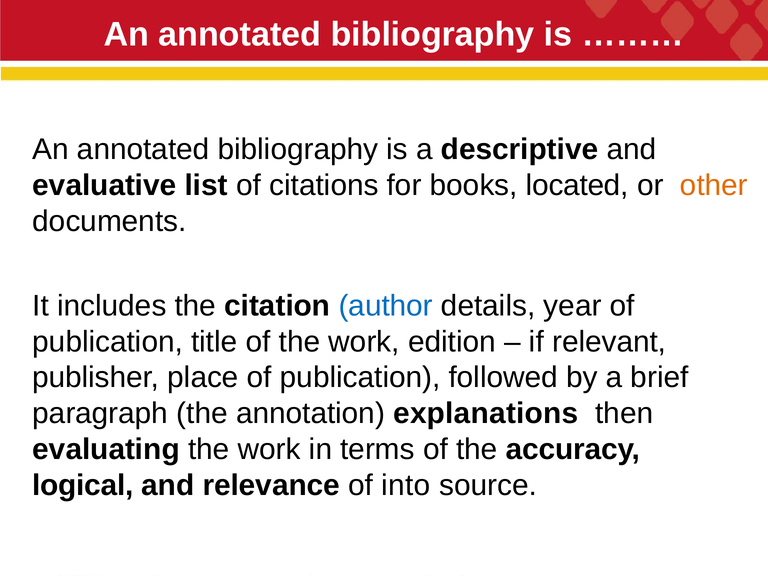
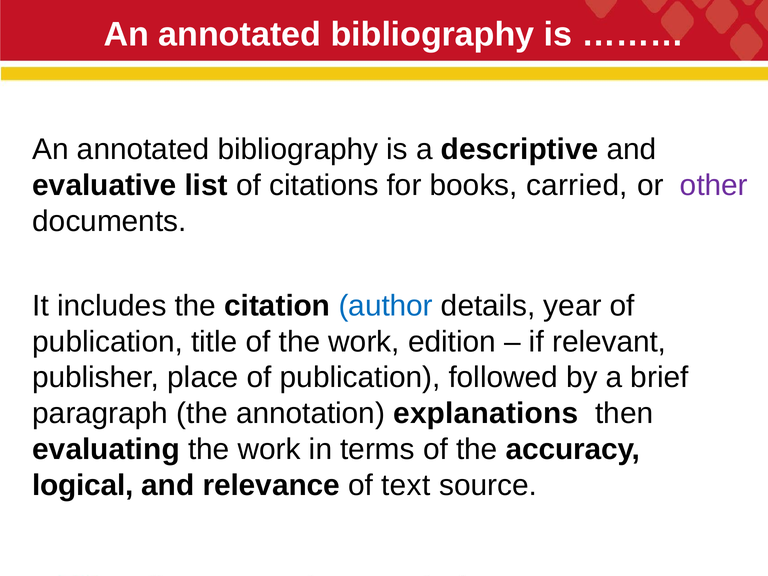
located: located -> carried (577, 185)
other colour: orange -> purple (714, 185)
into: into -> text (406, 485)
